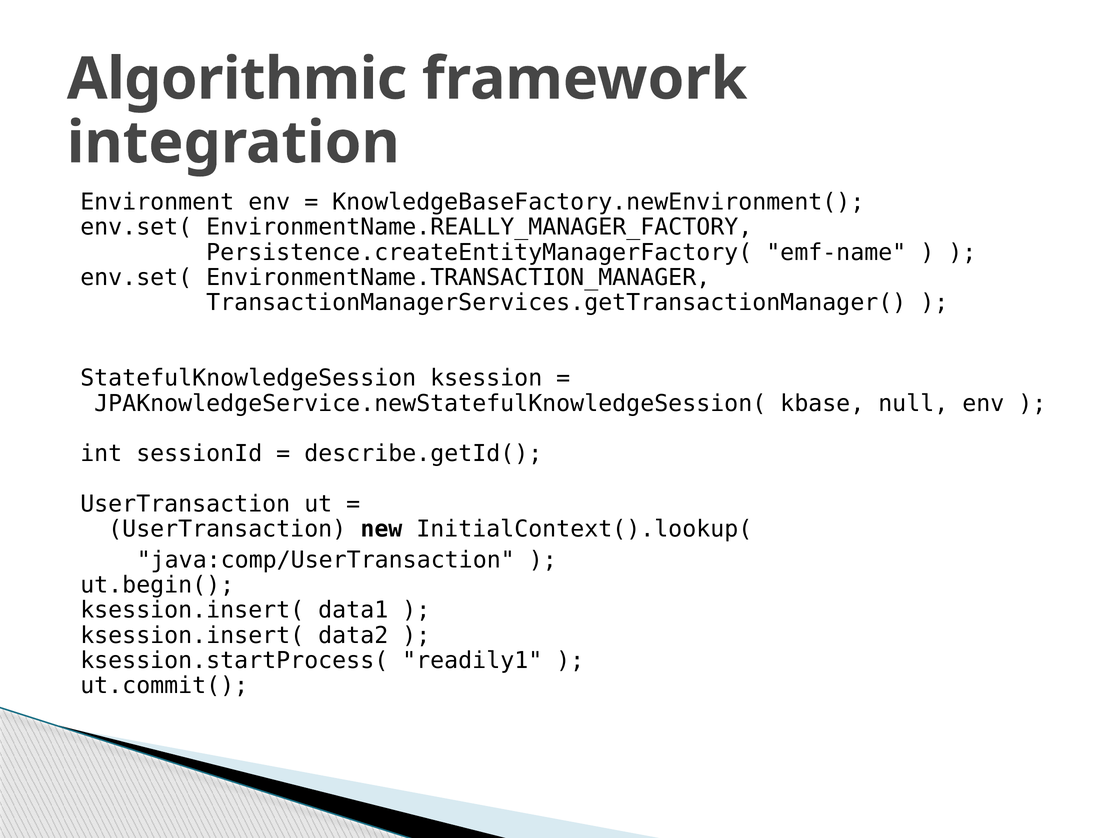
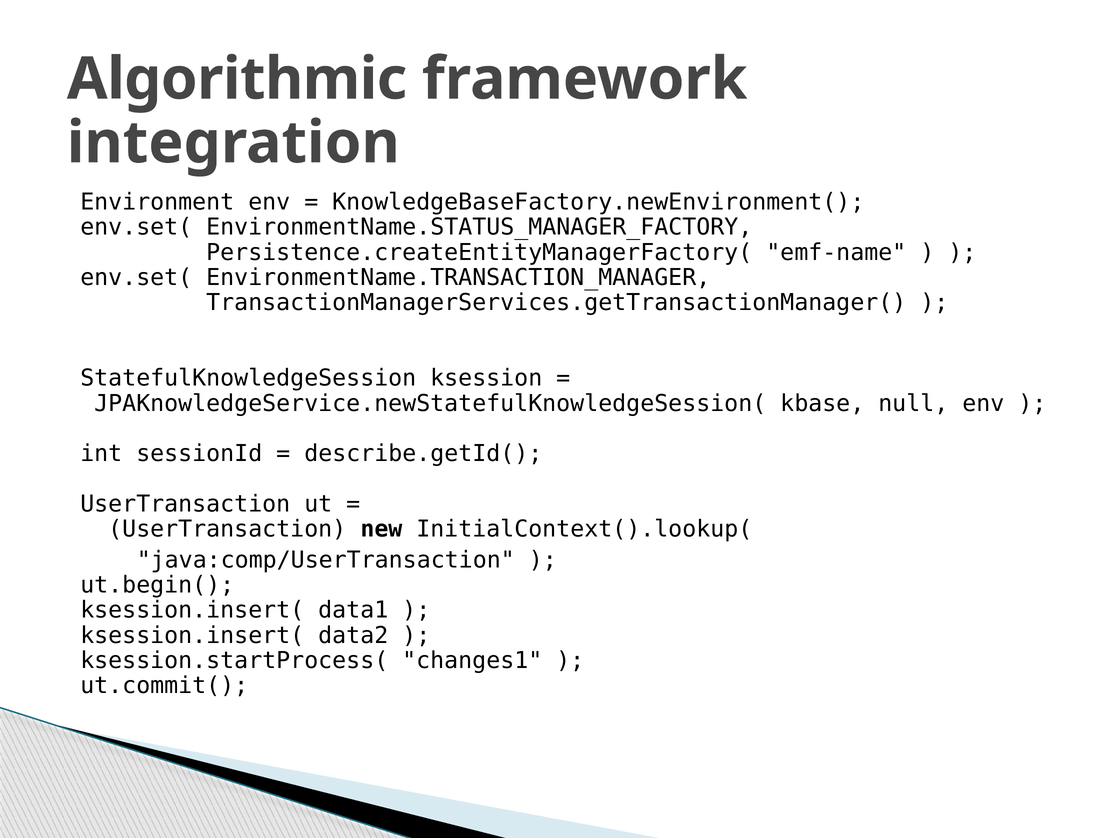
EnvironmentName.REALLY_MANAGER_FACTORY: EnvironmentName.REALLY_MANAGER_FACTORY -> EnvironmentName.STATUS_MANAGER_FACTORY (479, 227)
readily1: readily1 -> changes1 (472, 660)
